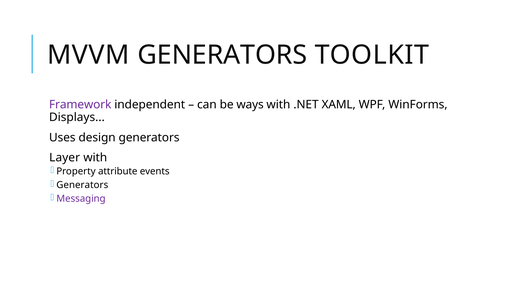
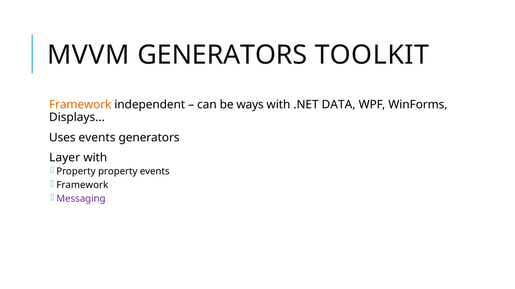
Framework colour: purple -> orange (80, 105)
XAML: XAML -> DATA (339, 105)
Uses design: design -> events (97, 138)
Property attribute: attribute -> property (118, 172)
Generators: Generators -> Framework (82, 185)
